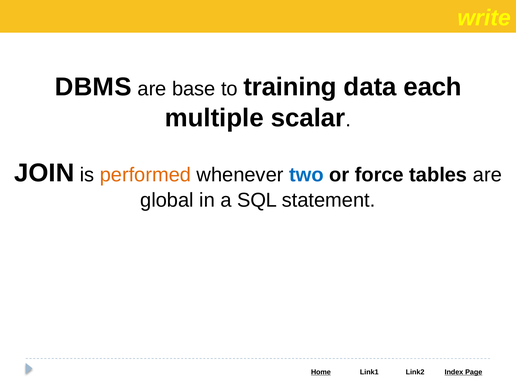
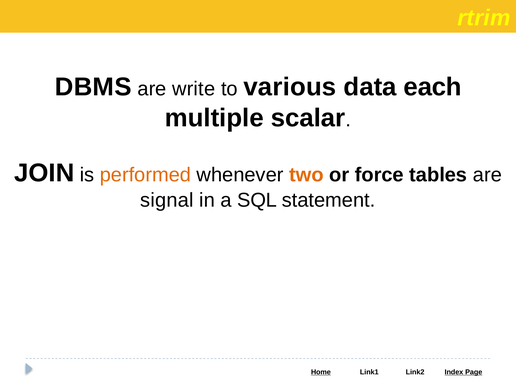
write: write -> rtrim (484, 18)
base: base -> write (194, 89)
training: training -> various (290, 87)
two colour: blue -> orange (306, 175)
global: global -> signal (167, 200)
